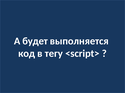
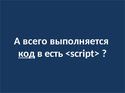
будет: будет -> всего (35, 41)
код underline: none -> present (27, 54)
тегу: тегу -> есть (54, 54)
